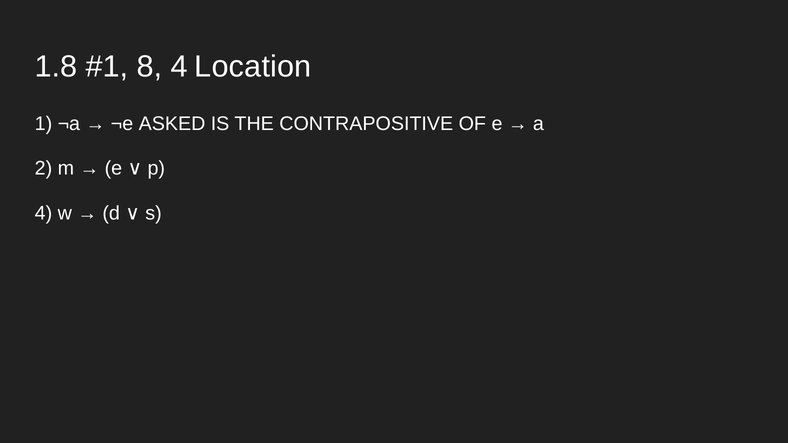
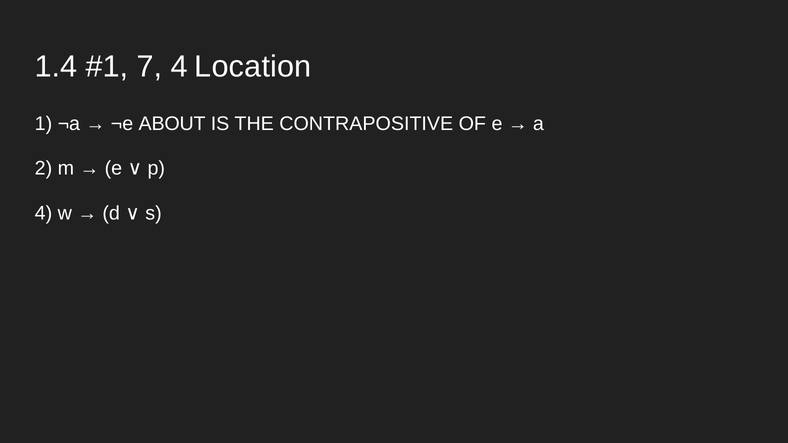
1.8: 1.8 -> 1.4 (56, 67)
8: 8 -> 7 (149, 67)
ASKED: ASKED -> ABOUT (172, 124)
